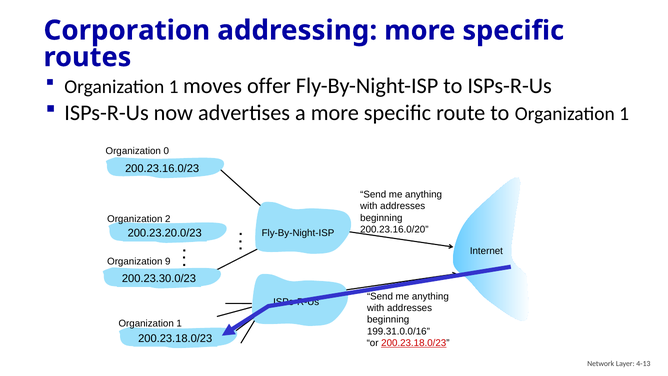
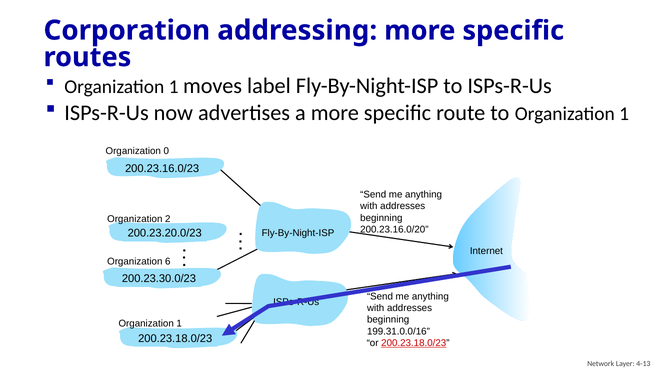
offer: offer -> label (269, 86)
9: 9 -> 6 (168, 261)
